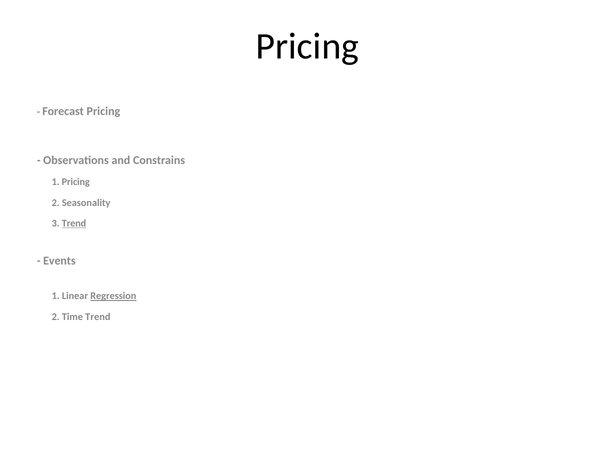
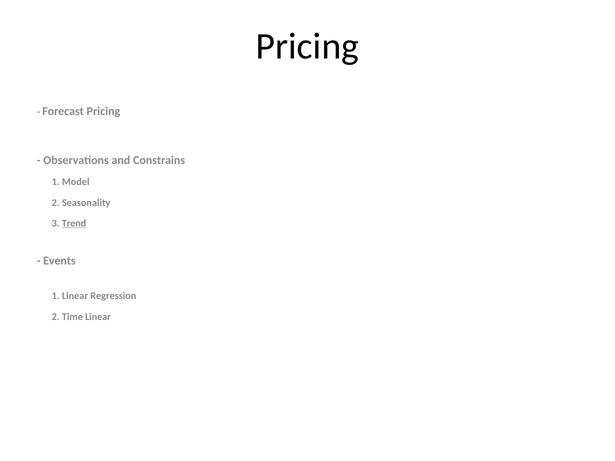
1 Pricing: Pricing -> Model (76, 182)
Regression underline: present -> none (113, 296)
Time Trend: Trend -> Linear (98, 317)
